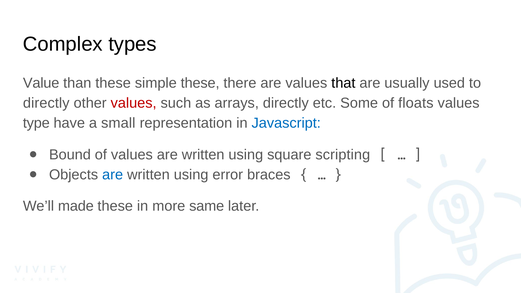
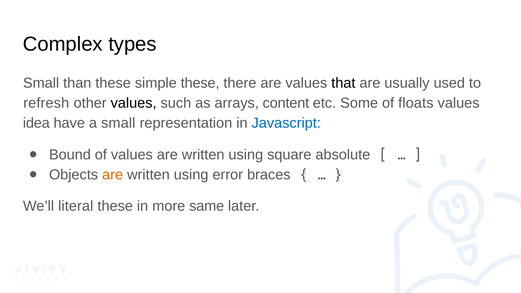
Value: Value -> Small (41, 83)
directly: directly -> refresh (46, 103)
values colour: red -> black (134, 103)
arrays directly: directly -> content (286, 103)
type: type -> idea (36, 123)
scripting: scripting -> absolute (343, 155)
are colour: blue -> orange (113, 175)
made: made -> literal (76, 206)
